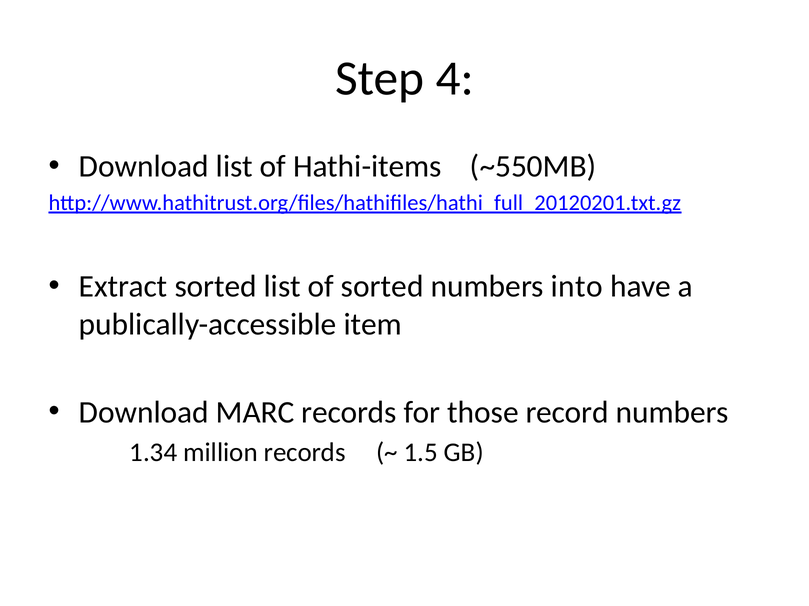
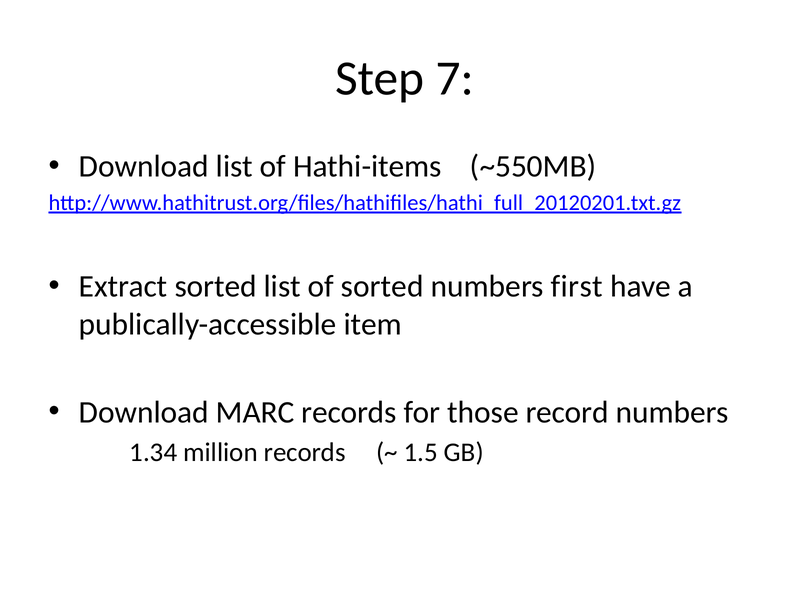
4: 4 -> 7 (455, 78)
into: into -> first (577, 287)
